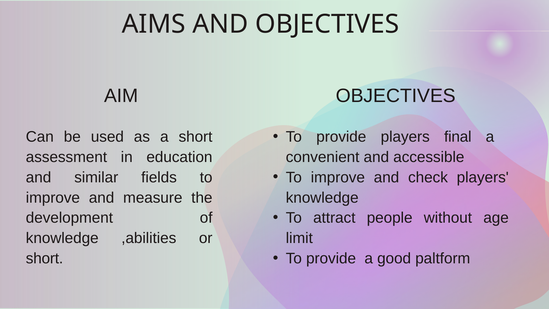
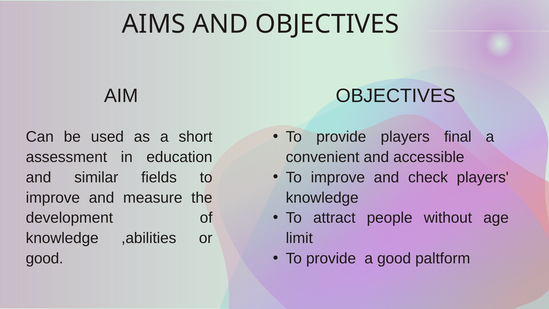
short: short -> good (44, 258)
